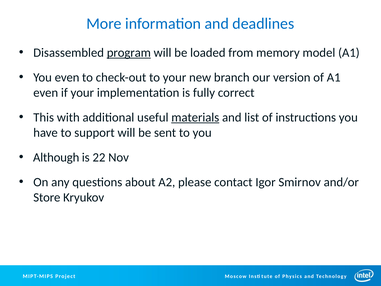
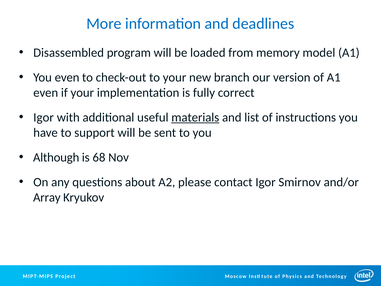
program underline: present -> none (129, 53)
This: This -> Igor (44, 117)
22: 22 -> 68 (99, 157)
Store: Store -> Array (47, 197)
